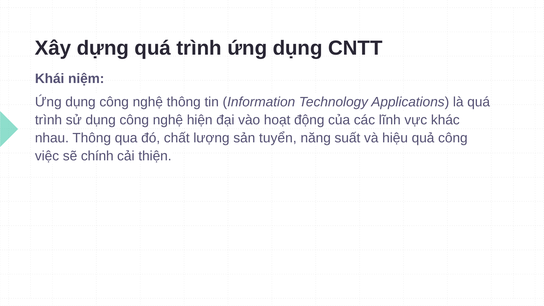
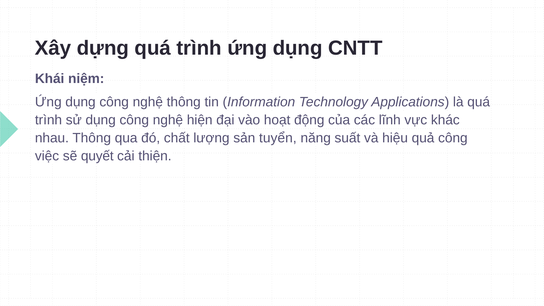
chính: chính -> quyết (97, 156)
